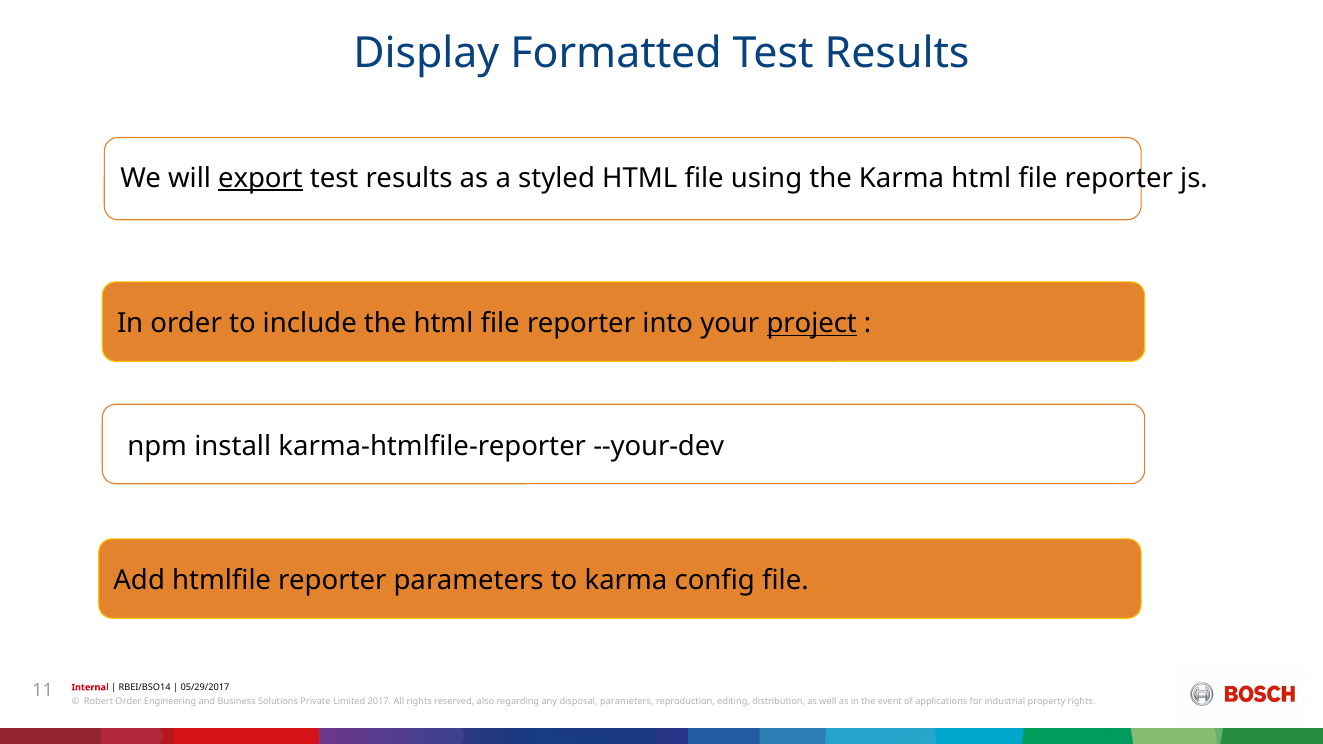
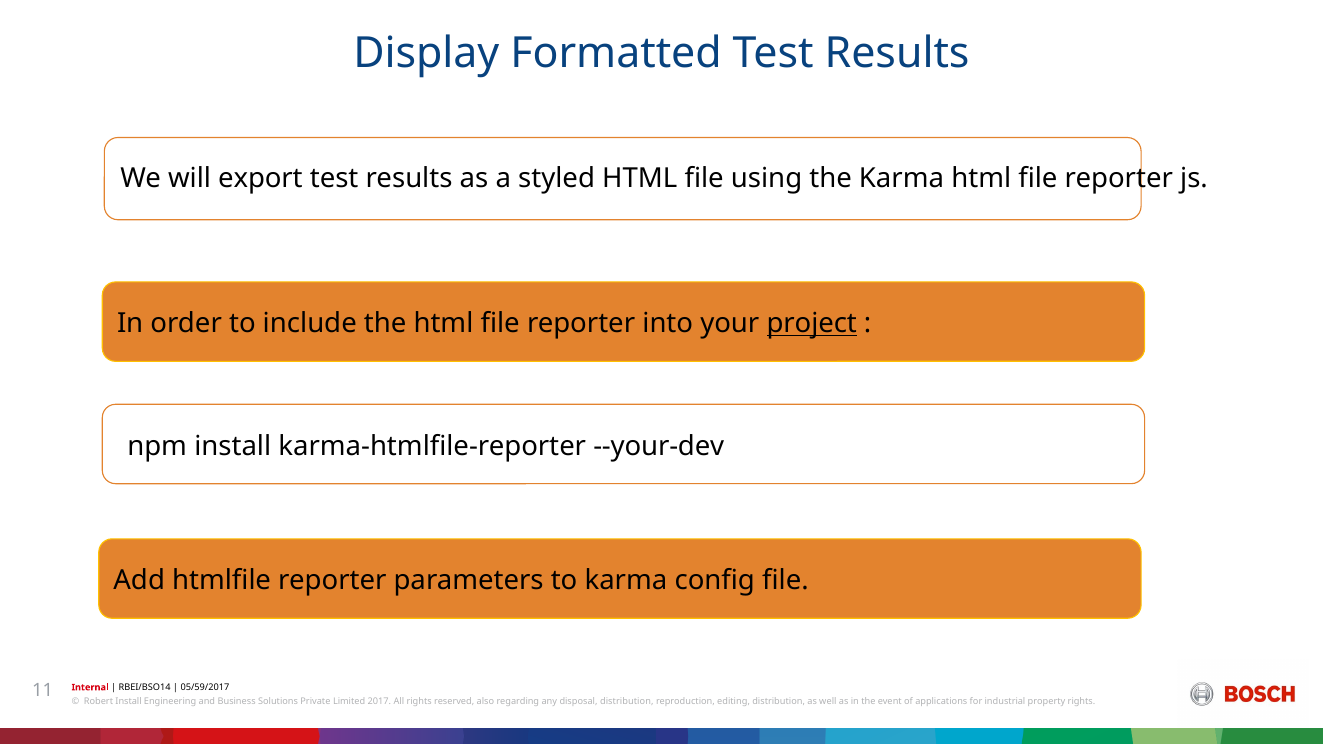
export underline: present -> none (260, 178)
05/29/2017: 05/29/2017 -> 05/59/2017 (205, 688)
Robert Order: Order -> Install (129, 701)
disposal parameters: parameters -> distribution (627, 701)
